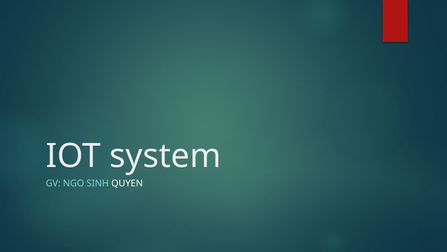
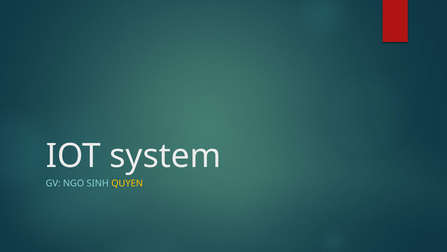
QUYEN colour: white -> yellow (127, 183)
